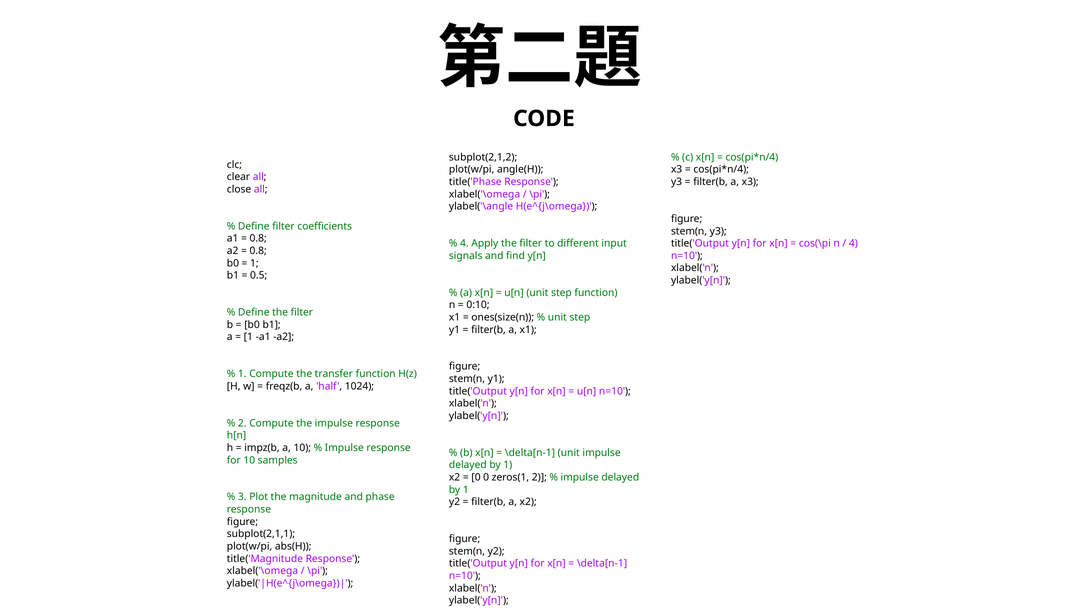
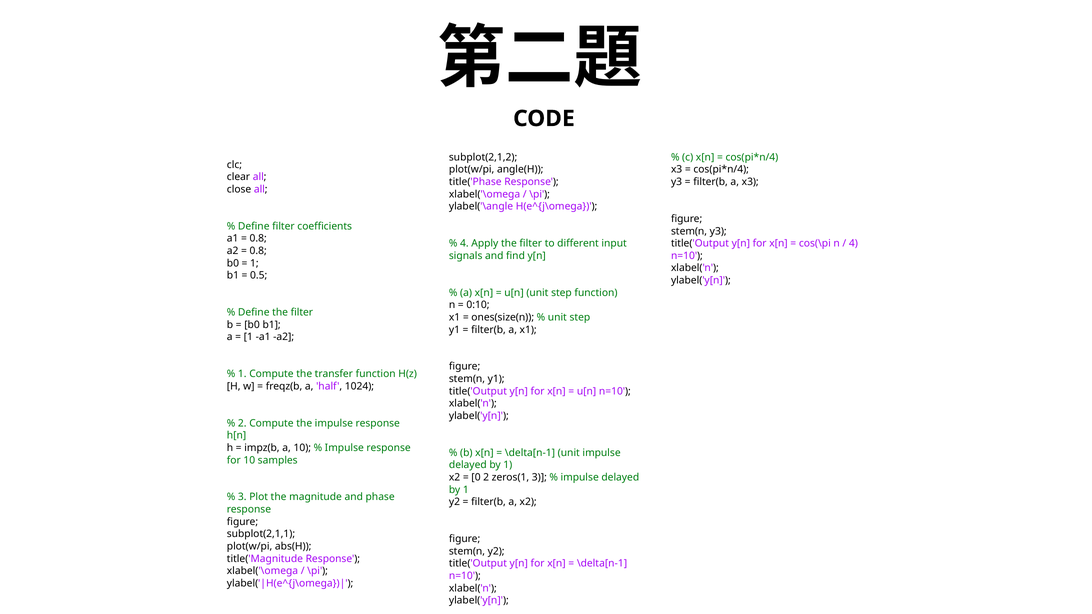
0 0: 0 -> 2 (486, 478)
zeros(1 2: 2 -> 3 (539, 478)
